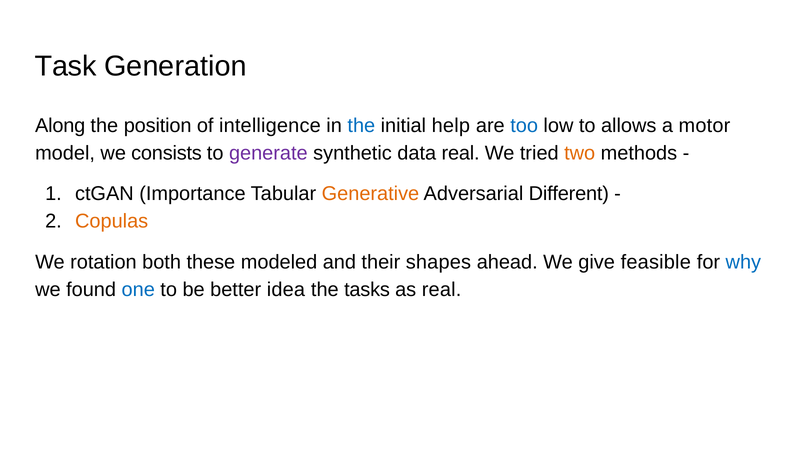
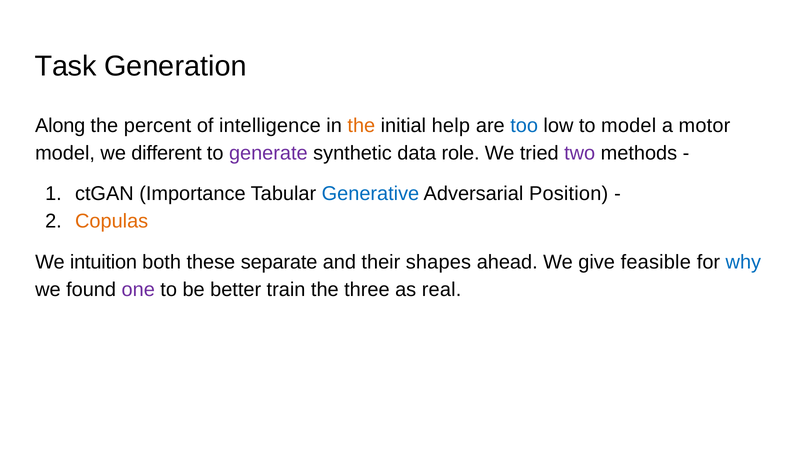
position: position -> percent (157, 125)
the colour: blue -> orange (361, 125)
to allows: allows -> model (629, 125)
consists: consists -> different (167, 153)
data real: real -> role (461, 153)
two colour: orange -> purple (580, 153)
Generative colour: orange -> blue (370, 194)
Different: Different -> Position (569, 194)
rotation: rotation -> intuition (104, 262)
modeled: modeled -> separate (279, 262)
one colour: blue -> purple (138, 290)
idea: idea -> train (286, 290)
tasks: tasks -> three (367, 290)
